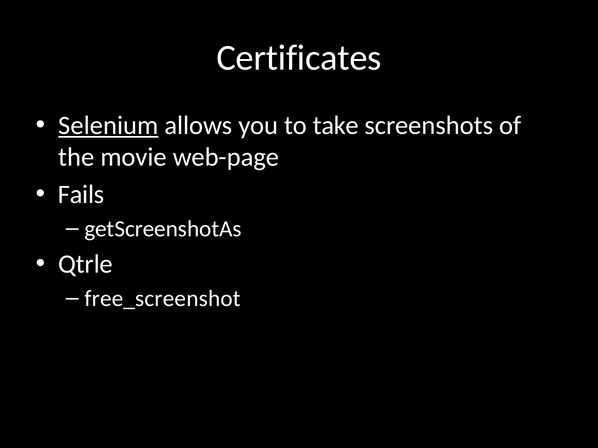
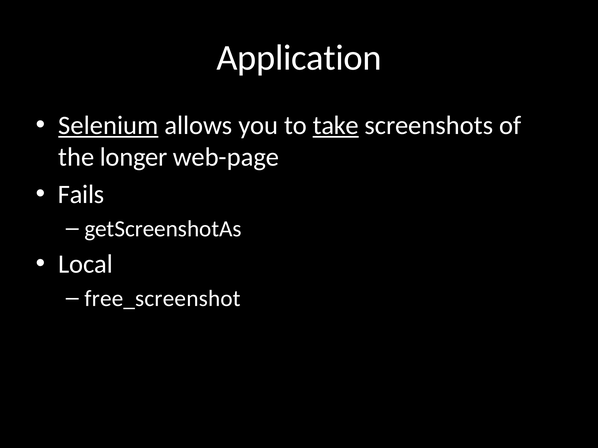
Certificates: Certificates -> Application (299, 58)
take underline: none -> present (336, 125)
movie: movie -> longer (134, 157)
Qtrle: Qtrle -> Local (86, 264)
